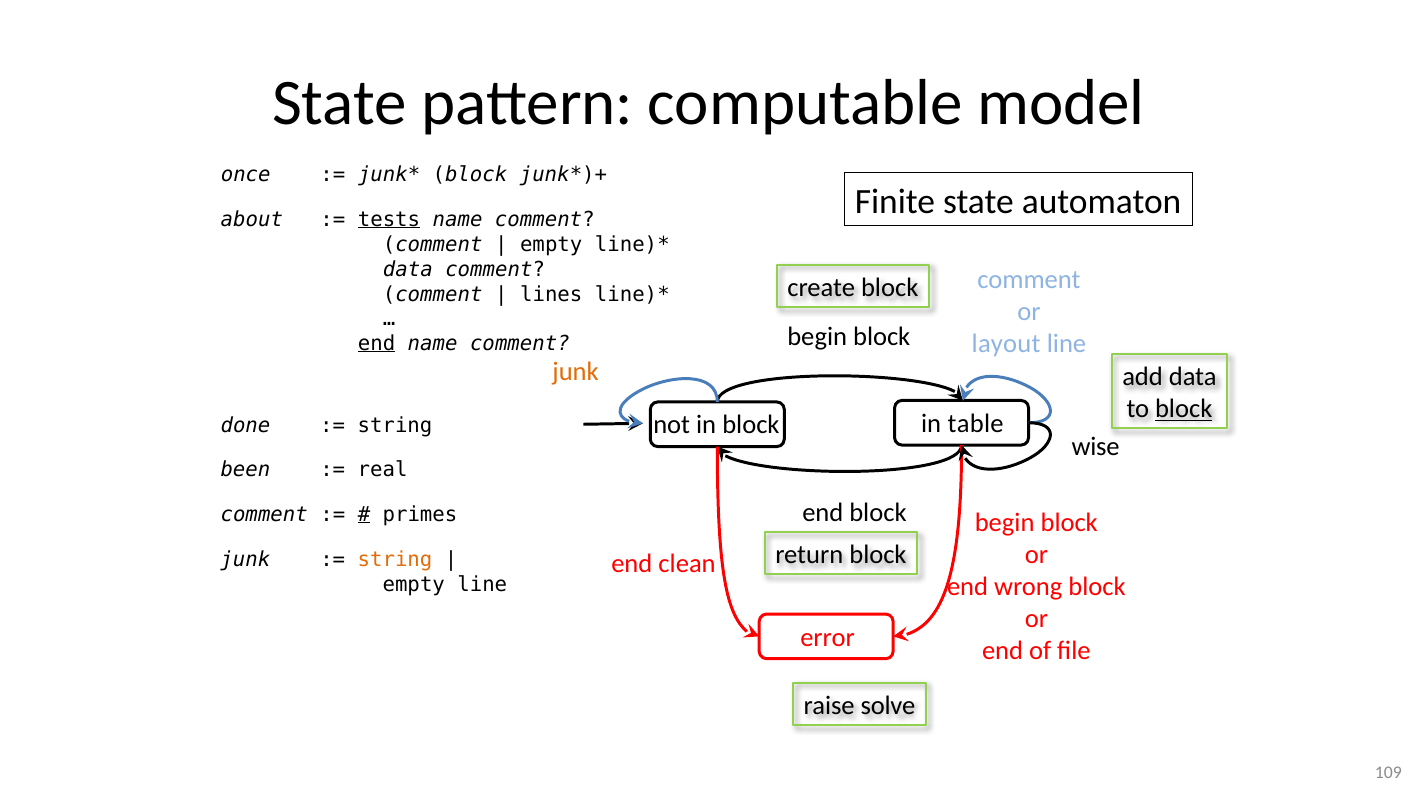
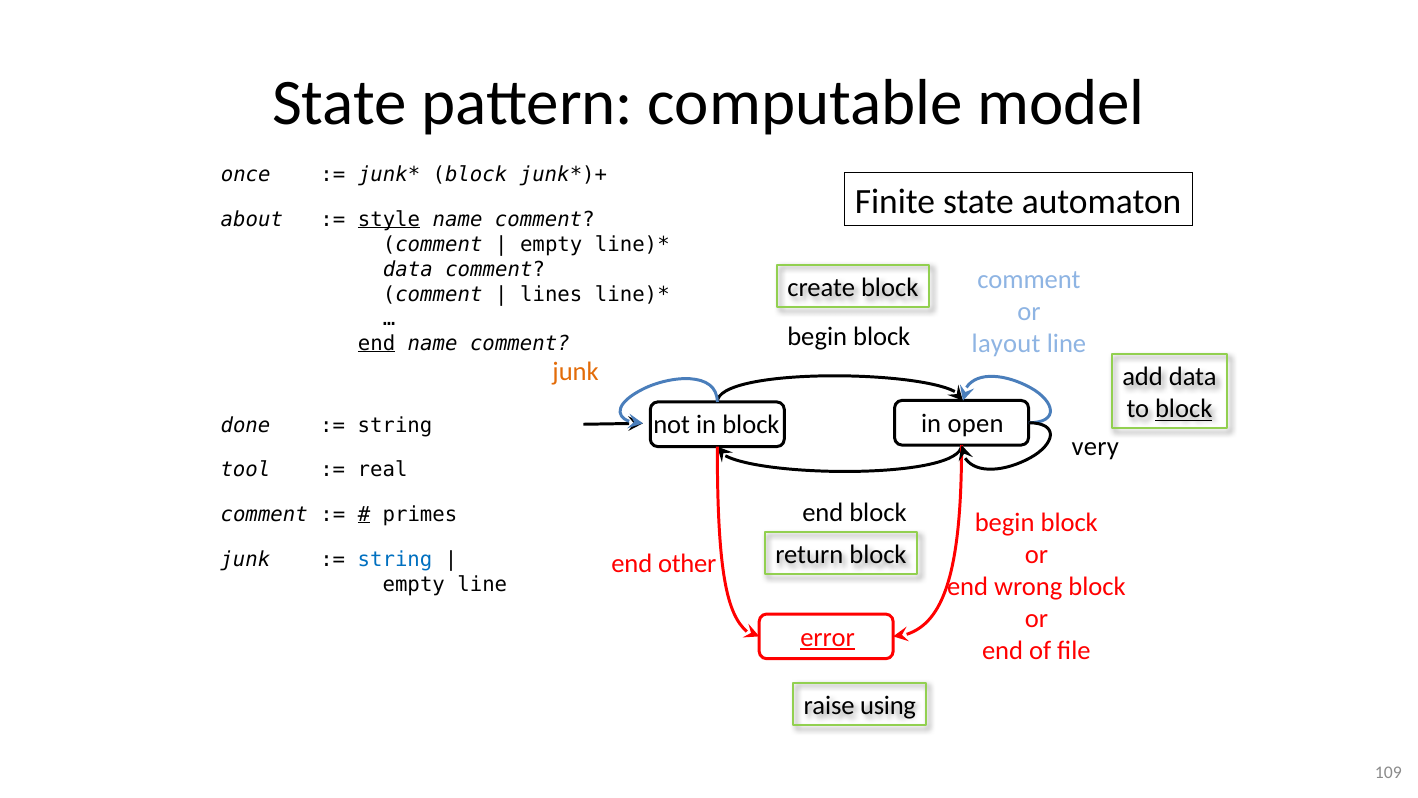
tests: tests -> style (389, 220)
table: table -> open (976, 423)
wise: wise -> very (1095, 447)
been: been -> tool (245, 470)
string colour: orange -> blue (395, 559)
clean: clean -> other (687, 563)
error underline: none -> present (828, 637)
solve: solve -> using (888, 705)
